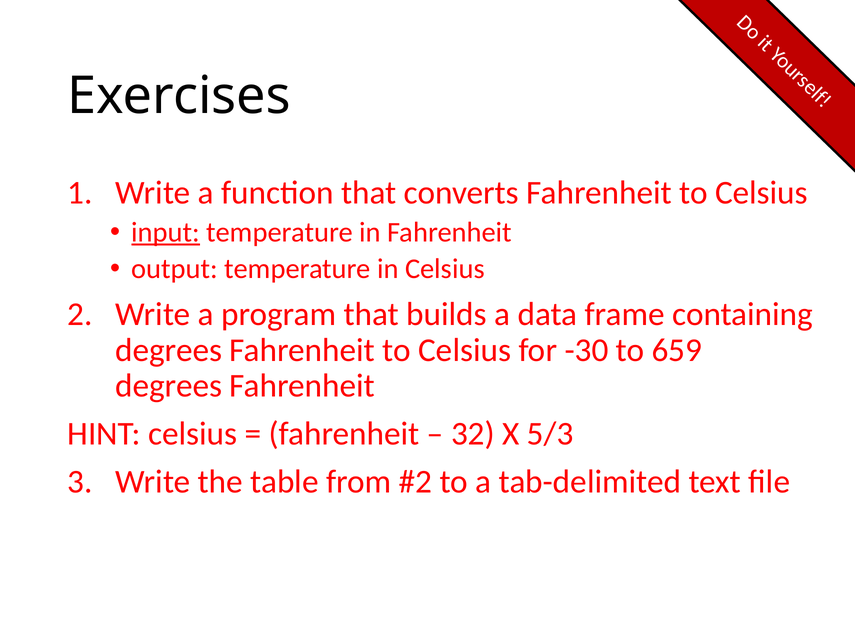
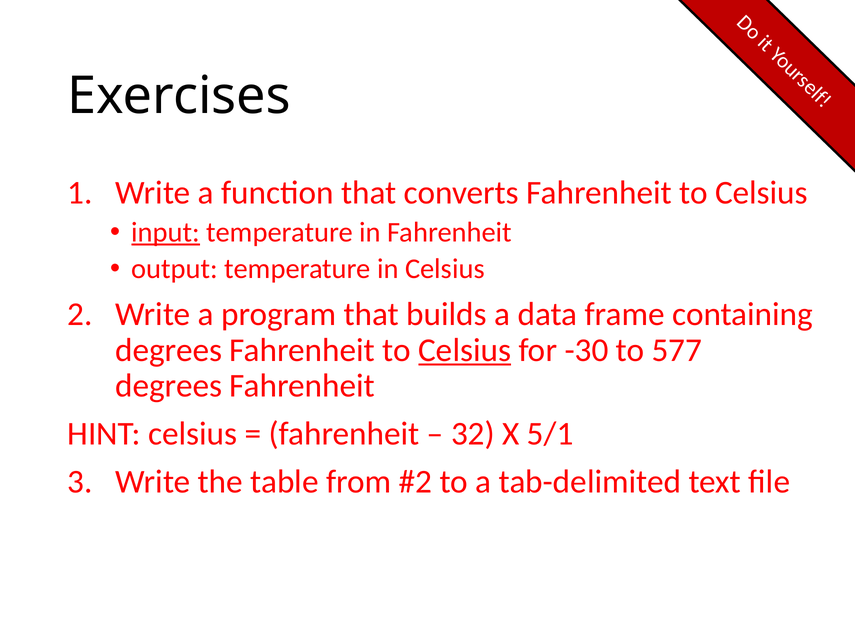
Celsius underline: none -> present (465, 350)
659: 659 -> 577 (677, 350)
5/3: 5/3 -> 5/1 (550, 433)
